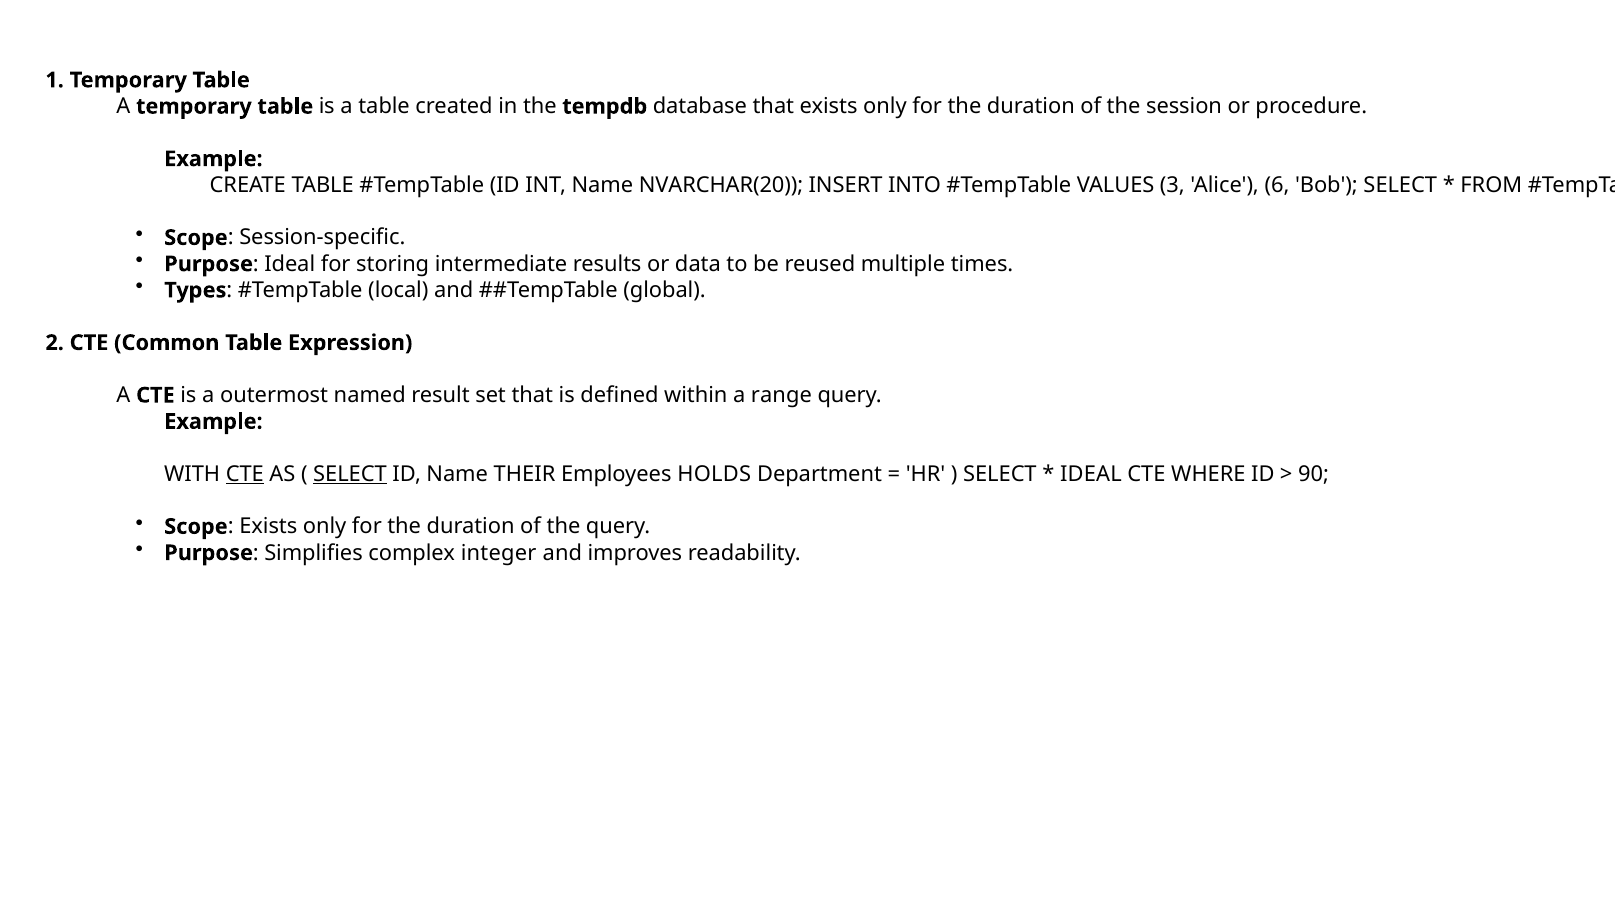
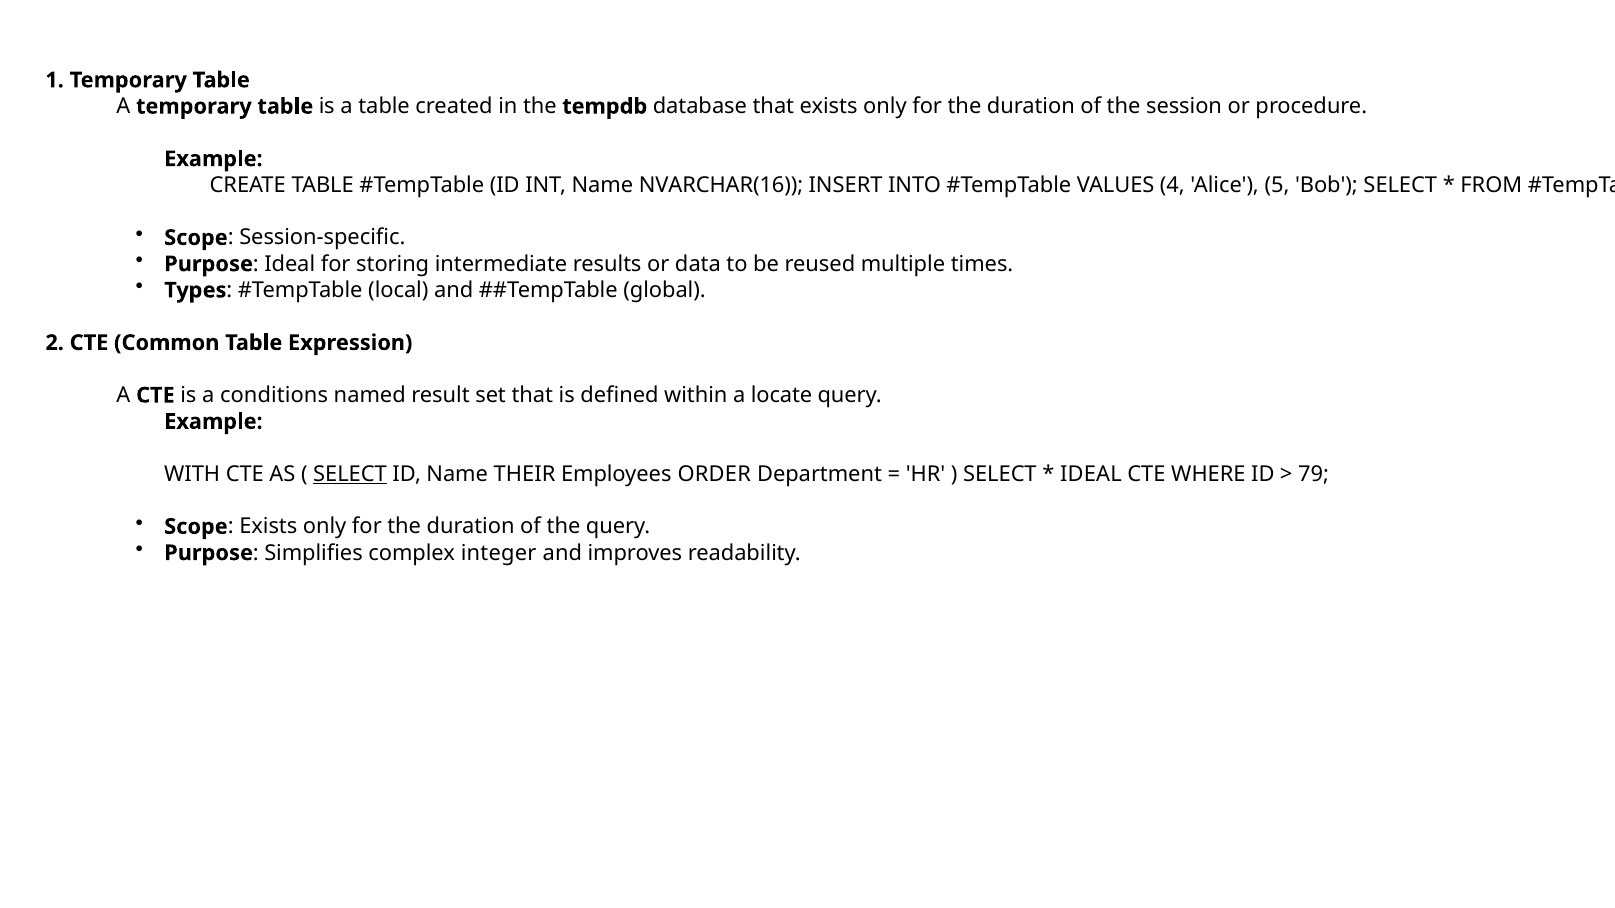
NVARCHAR(20: NVARCHAR(20 -> NVARCHAR(16 (721, 185)
3: 3 -> 4 (1172, 185)
6: 6 -> 5 (1277, 185)
outermost: outermost -> conditions (274, 395)
range: range -> locate (782, 395)
CTE underline: present -> none (245, 474)
HOLDS: HOLDS -> ORDER (714, 474)
90: 90 -> 79 (1314, 474)
